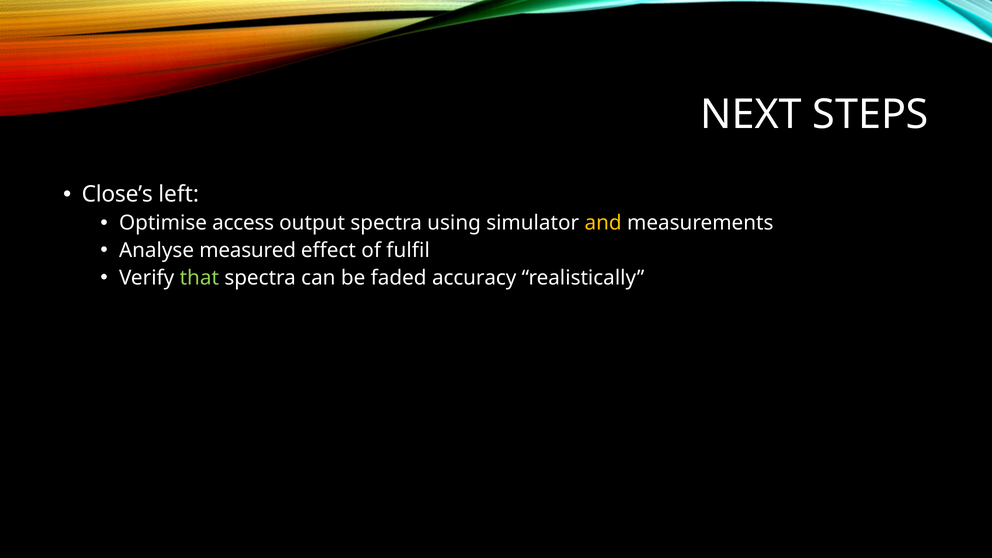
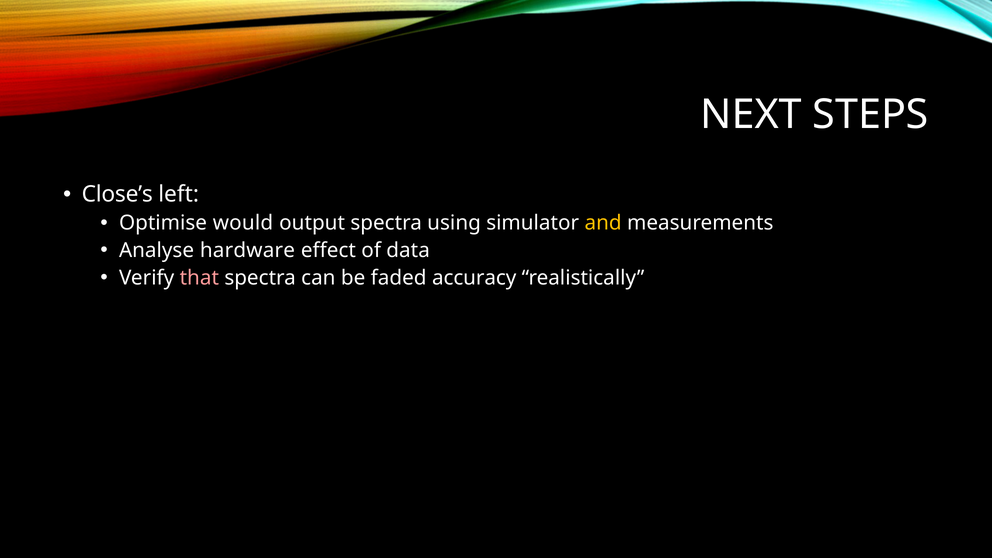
access: access -> would (243, 223)
measured: measured -> hardware (247, 250)
fulfil: fulfil -> data (408, 250)
that colour: light green -> pink (199, 278)
